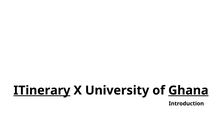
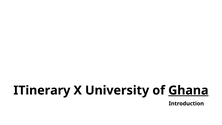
ITinerary underline: present -> none (42, 90)
